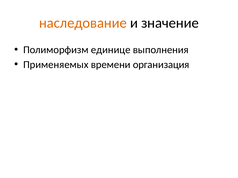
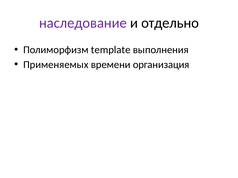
наследование colour: orange -> purple (83, 23)
значение: значение -> отдельно (170, 23)
единице: единице -> template (111, 50)
